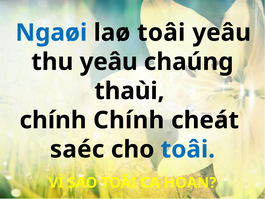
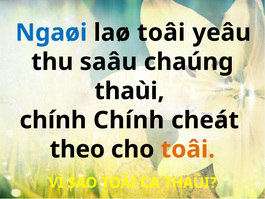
thu yeâu: yeâu -> saâu (108, 62)
saéc: saéc -> theo (77, 149)
toâi colour: blue -> orange (188, 149)
CA HOAN: HOAN -> THAÙI (190, 183)
